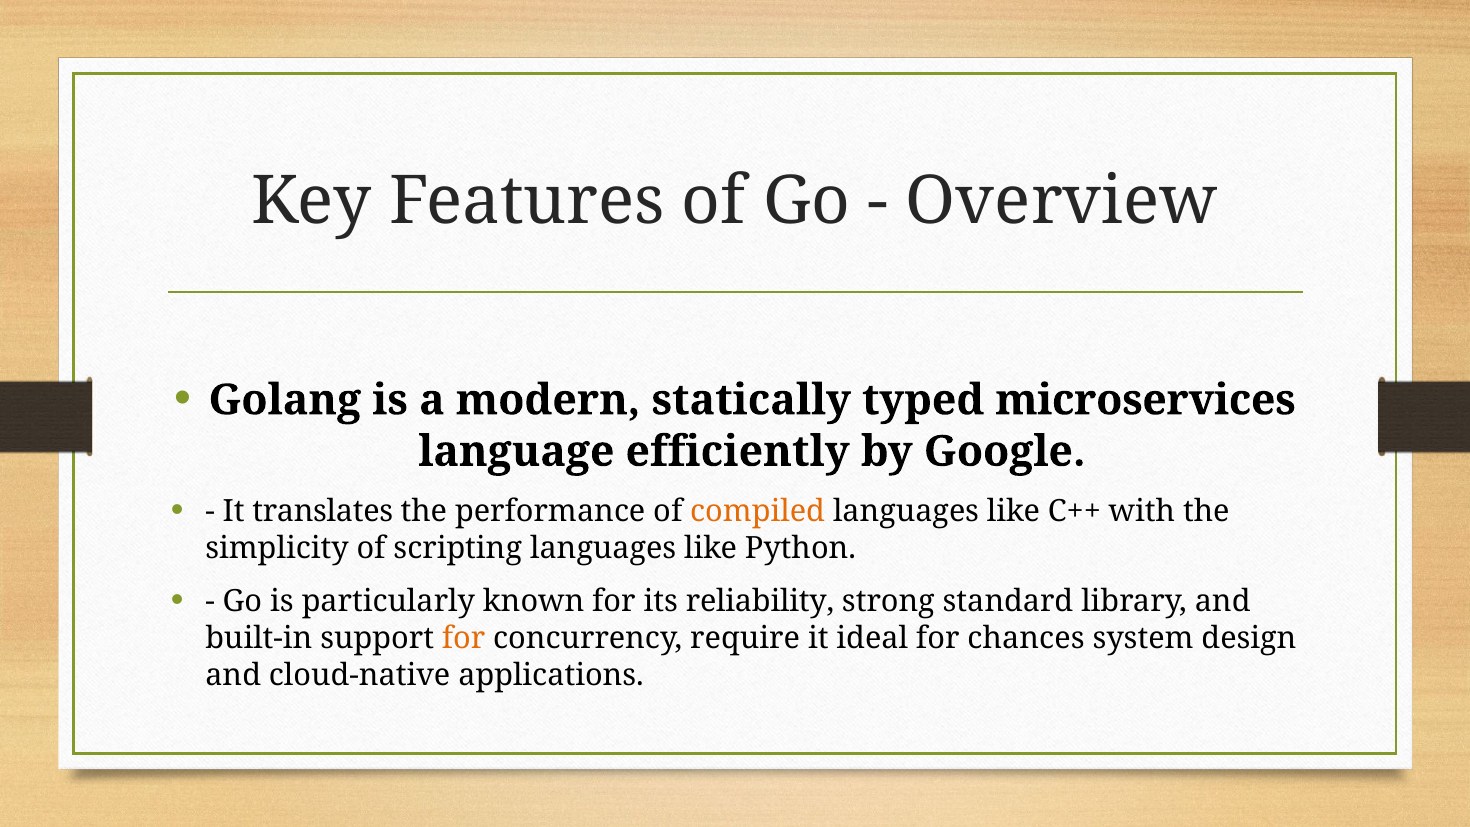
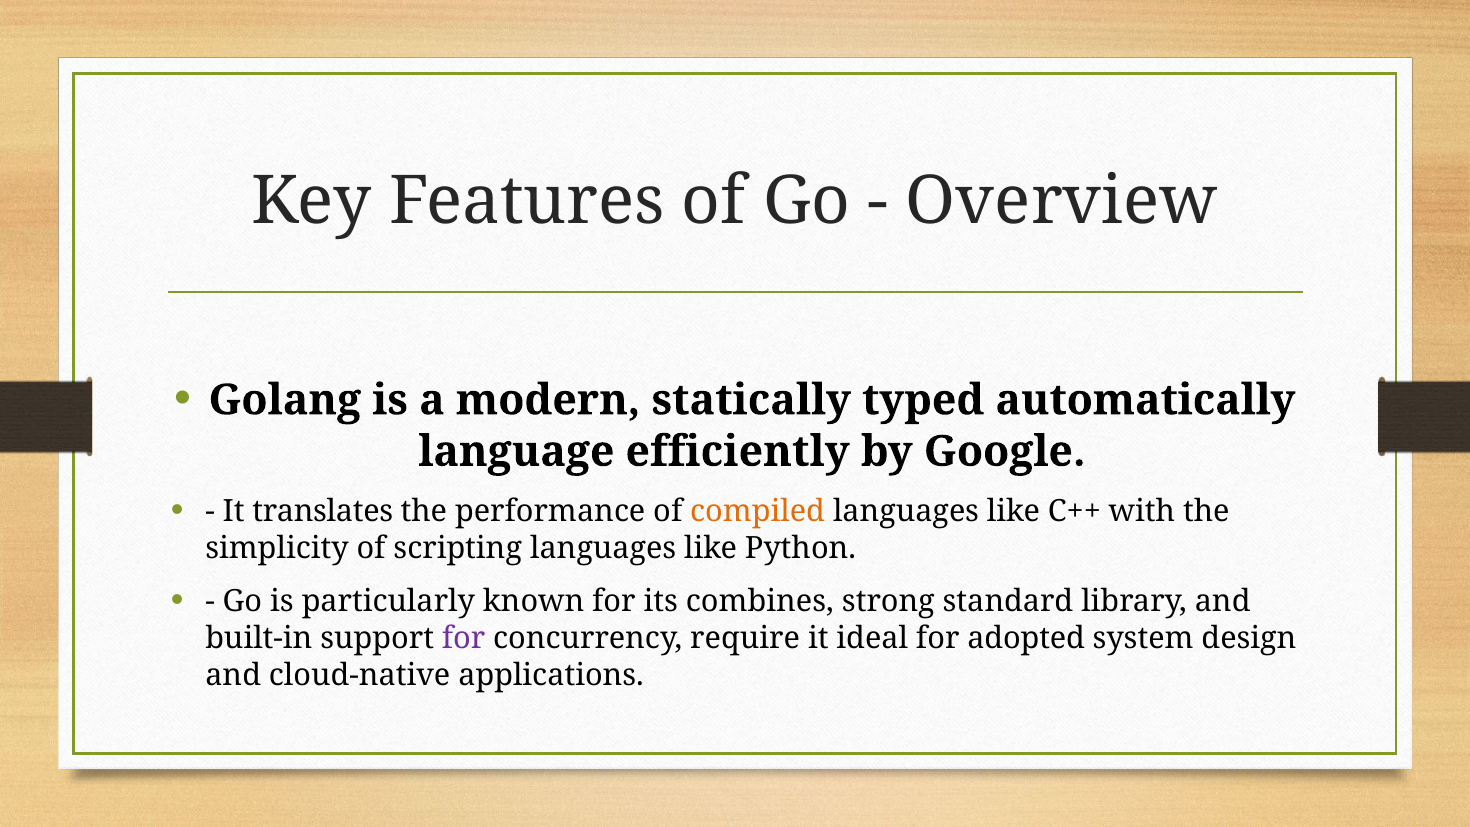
microservices: microservices -> automatically (1145, 400)
reliability: reliability -> combines (760, 601)
for colour: orange -> purple (464, 638)
chances: chances -> adopted (1026, 638)
